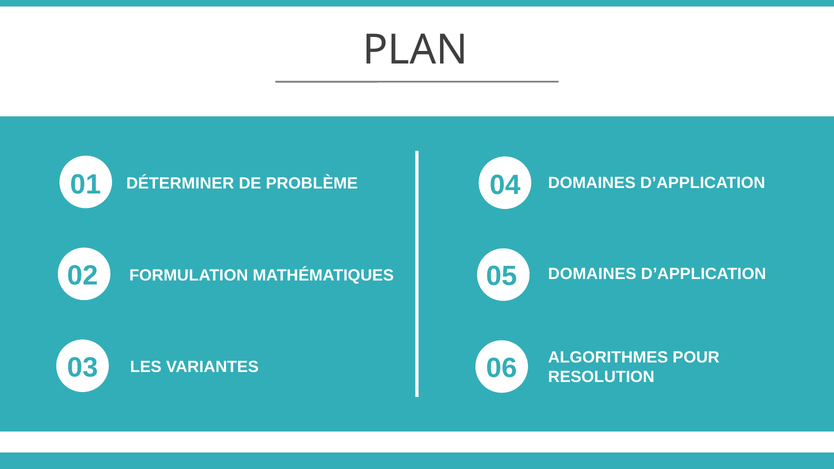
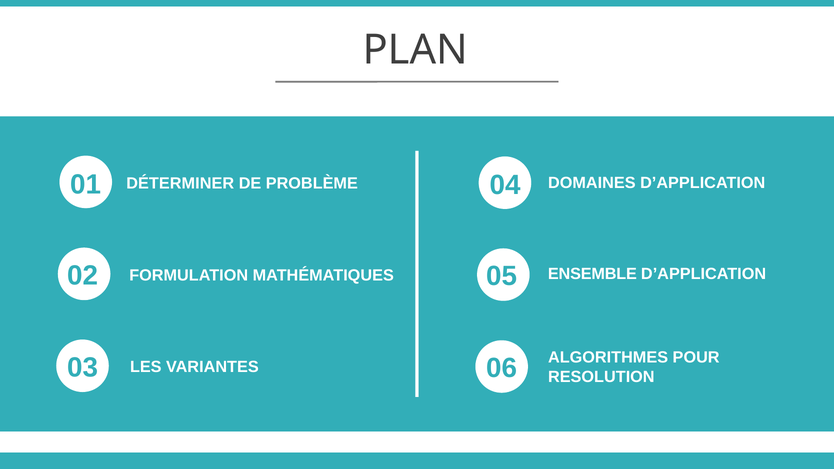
DOMAINES: DOMAINES -> ENSEMBLE (592, 274)
